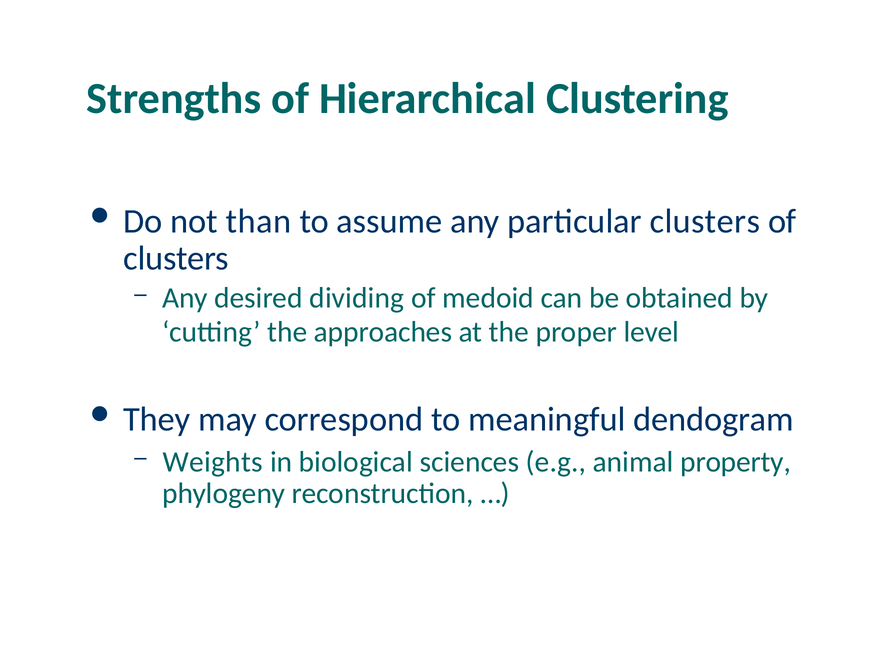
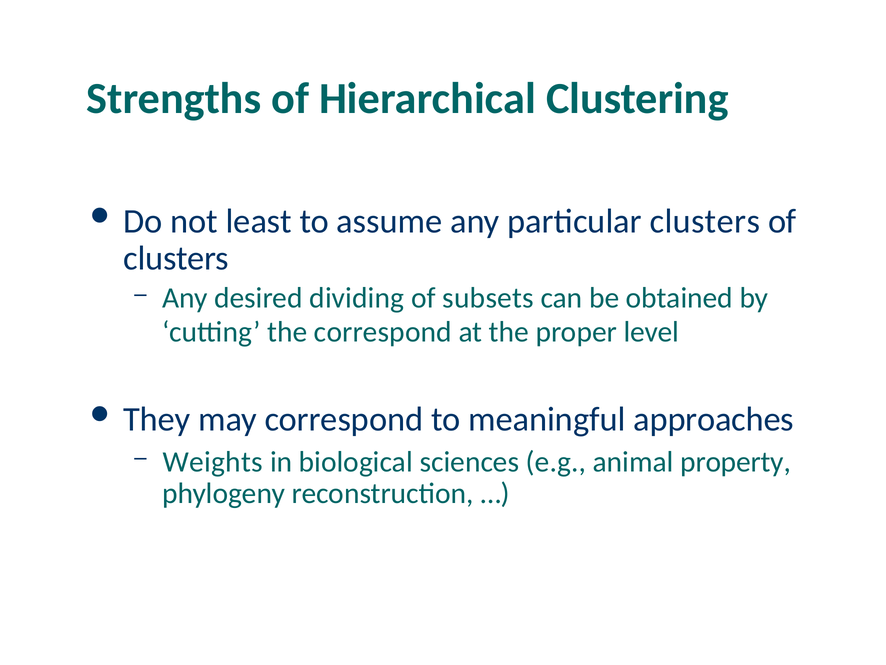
than: than -> least (259, 221)
medoid: medoid -> subsets (488, 298)
the approaches: approaches -> correspond (383, 331)
dendogram: dendogram -> approaches (714, 419)
